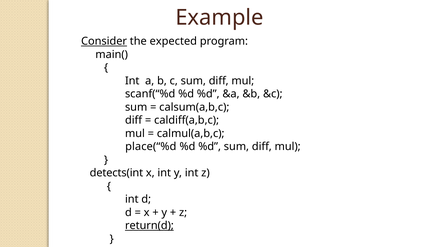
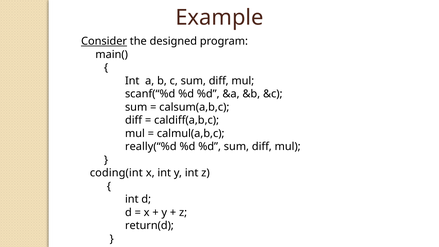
expected: expected -> designed (173, 41)
place(“%d: place(“%d -> really(“%d (151, 147)
detects(int: detects(int -> coding(int (116, 173)
return(d underline: present -> none (149, 226)
